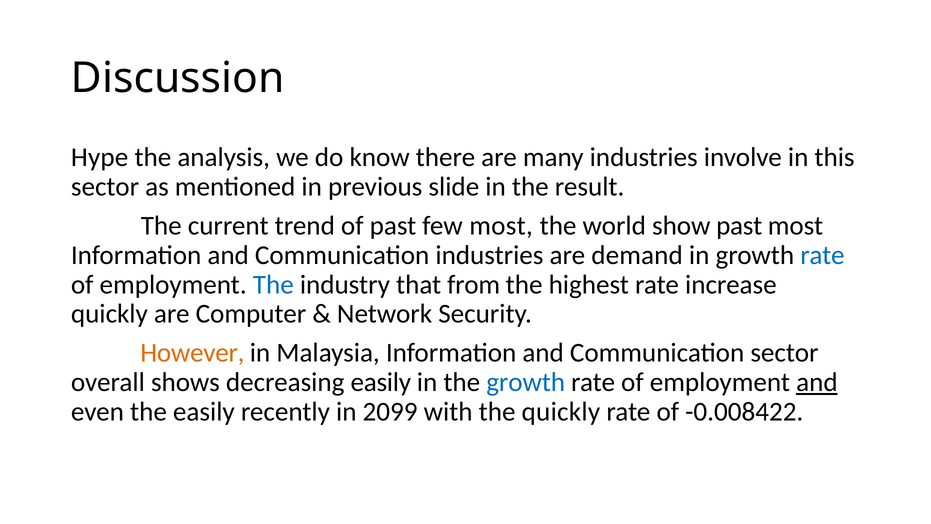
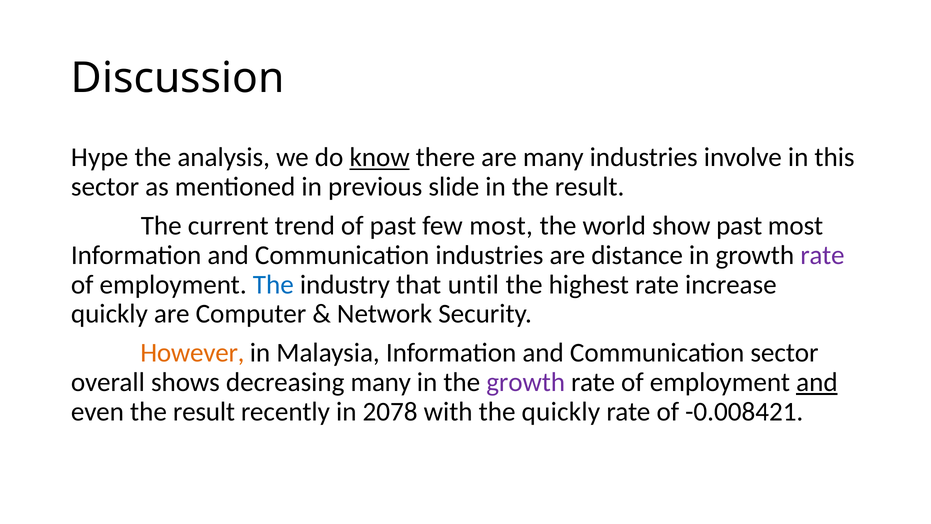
know underline: none -> present (380, 157)
demand: demand -> distance (637, 255)
rate colour: blue -> purple (822, 255)
from: from -> until (473, 284)
decreasing easily: easily -> many (381, 382)
growth colour: blue -> purple (526, 382)
even the easily: easily -> result (204, 411)
2099: 2099 -> 2078 (390, 411)
-0.008422: -0.008422 -> -0.008421 (744, 411)
